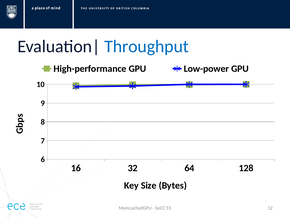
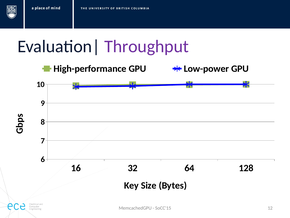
Throughput colour: blue -> purple (147, 46)
